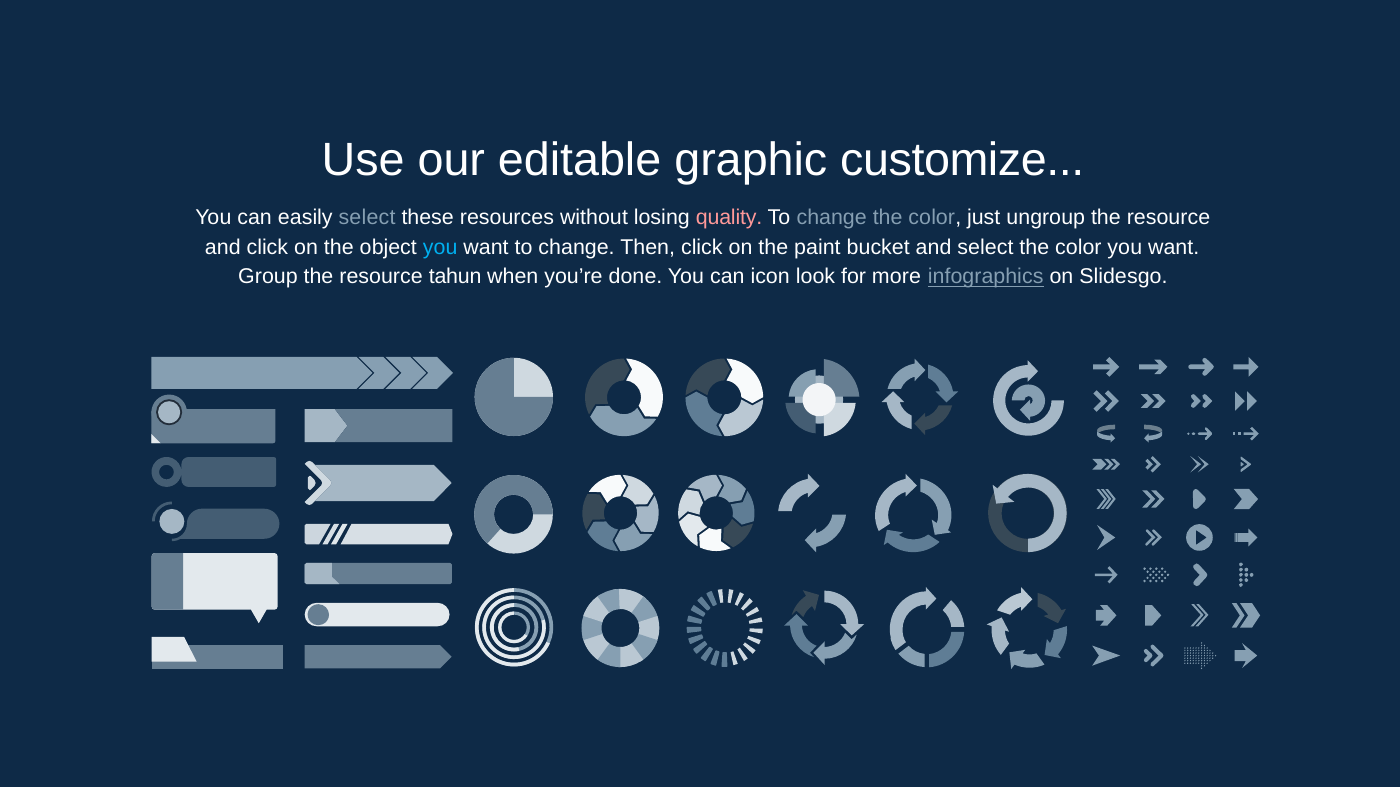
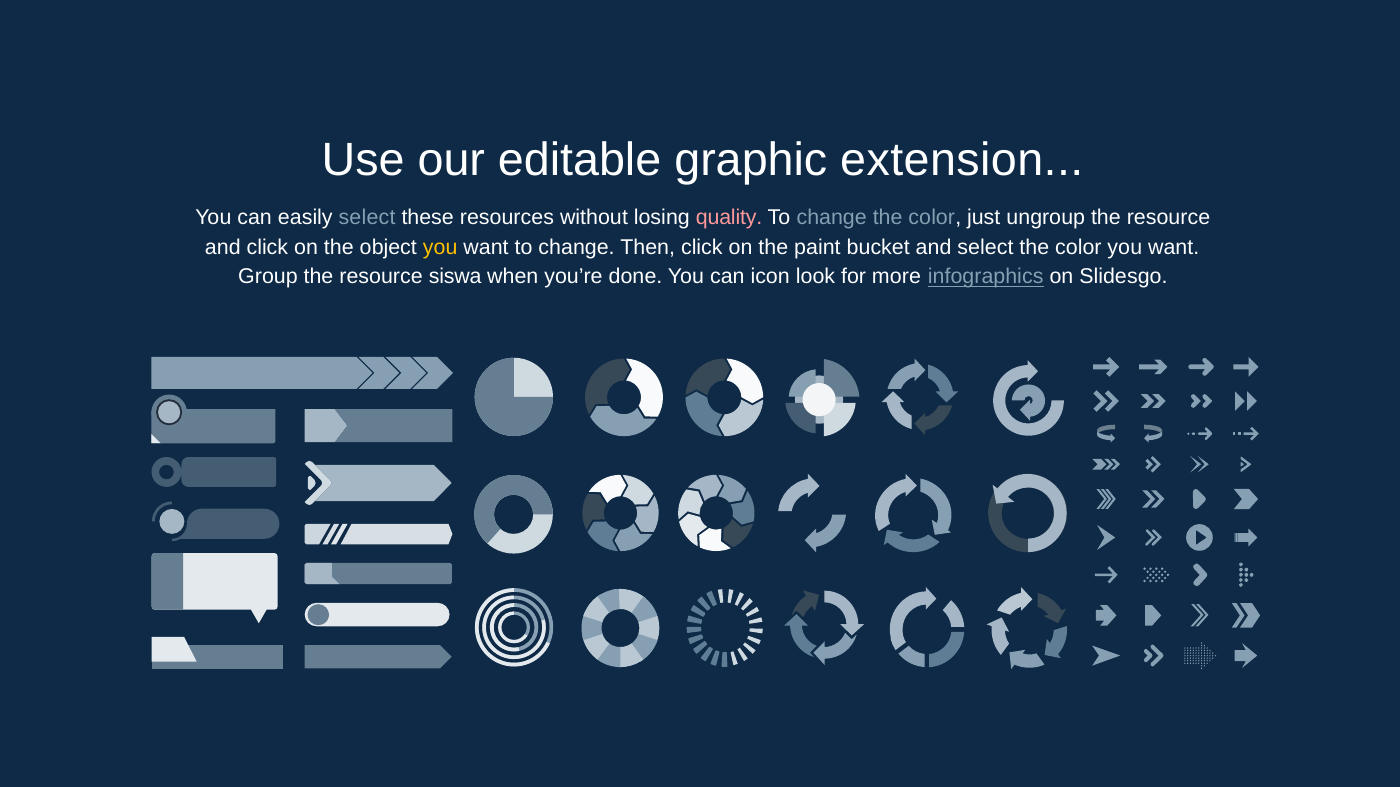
customize: customize -> extension (962, 160)
you colour: light blue -> yellow (440, 248)
tahun: tahun -> siswa (455, 277)
